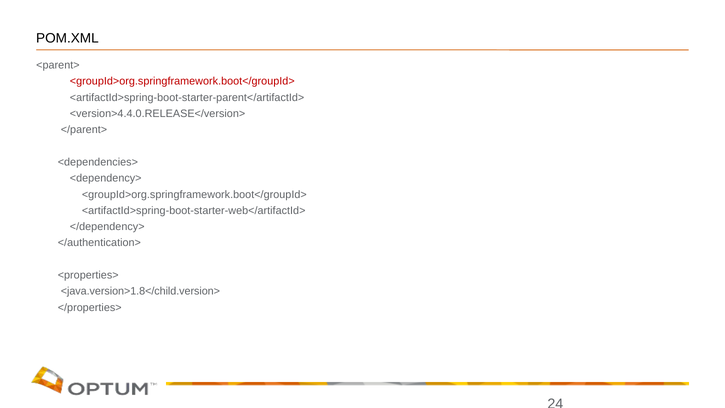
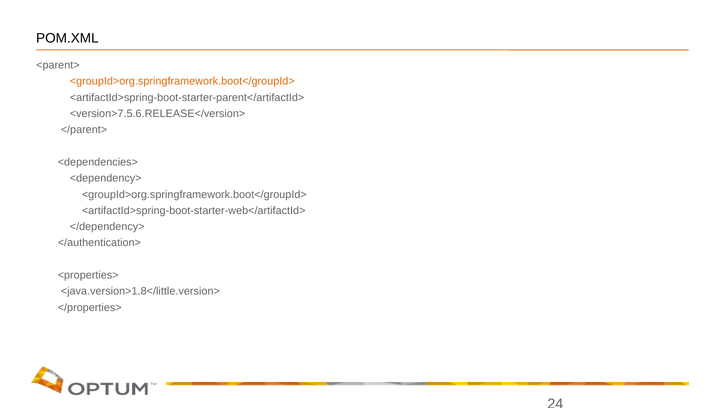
<groupId>org.springframework.boot</groupId> colour: red -> orange (182, 81)
<version>4.4.0.RELEASE</version>: <version>4.4.0.RELEASE</version> -> <version>7.5.6.RELEASE</version> (158, 114)
<java.version>1.8</child.version>: <java.version>1.8</child.version> -> <java.version>1.8</little.version> (140, 291)
